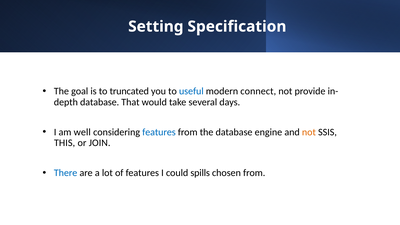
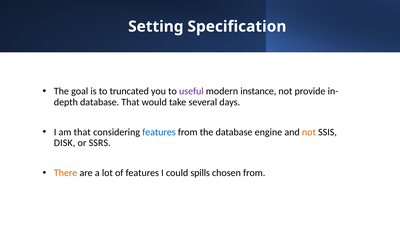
useful colour: blue -> purple (191, 91)
connect: connect -> instance (258, 91)
am well: well -> that (82, 132)
THIS: THIS -> DISK (65, 143)
JOIN: JOIN -> SSRS (100, 143)
There colour: blue -> orange (66, 173)
